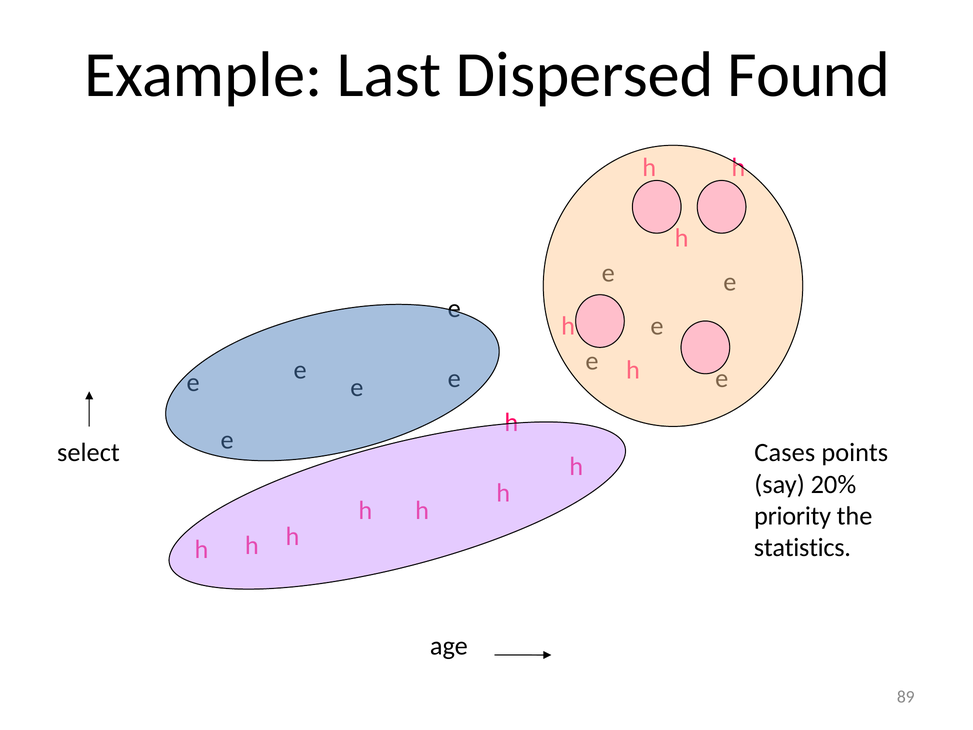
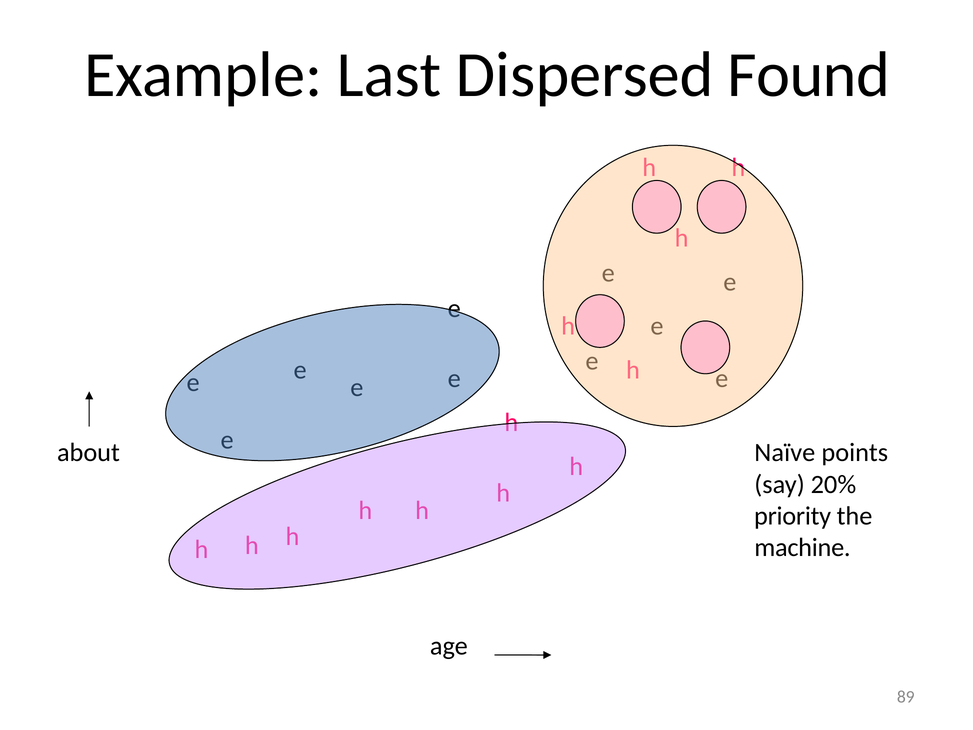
select: select -> about (88, 453)
Cases: Cases -> Naïve (785, 453)
statistics: statistics -> machine (802, 548)
